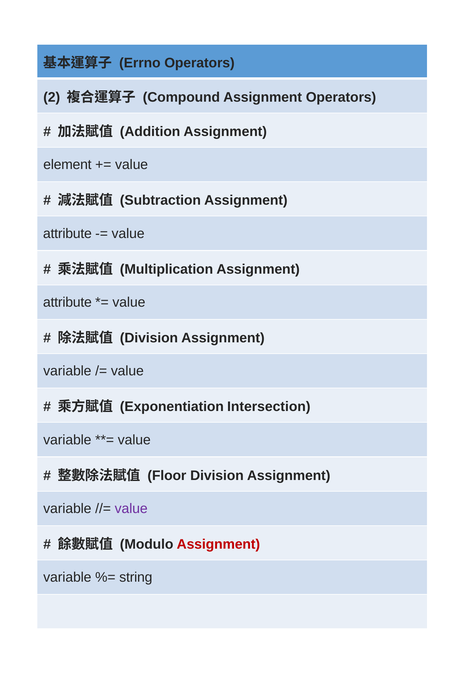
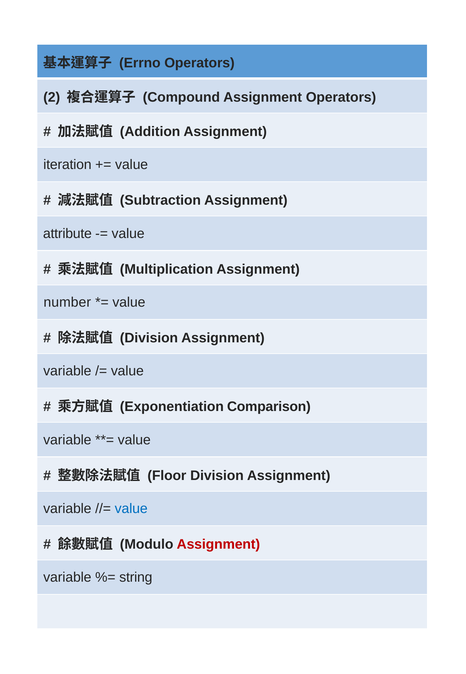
element: element -> iteration (67, 165)
attribute: attribute -> number (67, 302)
Intersection: Intersection -> Comparison (269, 406)
value colour: purple -> blue (131, 508)
